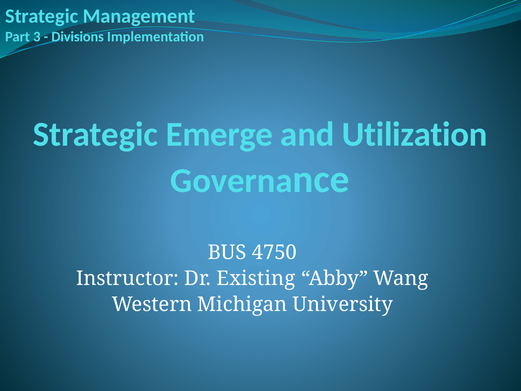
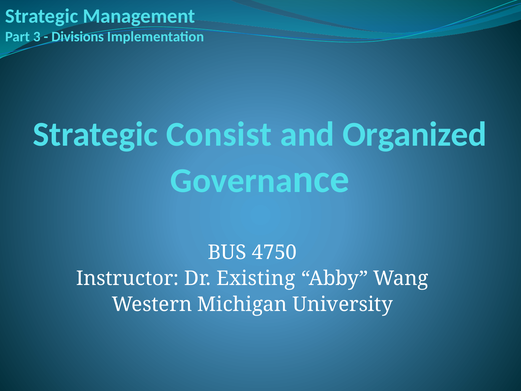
Emerge: Emerge -> Consist (219, 134)
Utilization: Utilization -> Organized (415, 134)
